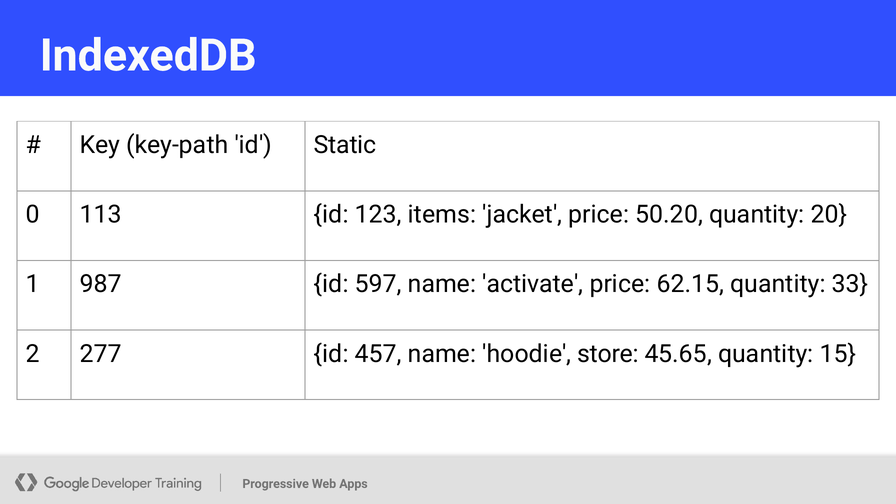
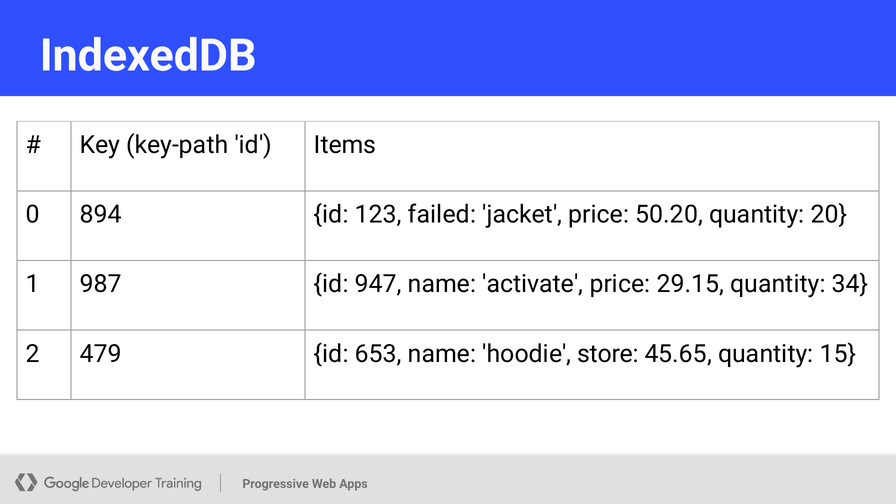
Static: Static -> Items (345, 145)
113: 113 -> 894 (101, 215)
items: items -> failed (442, 215)
597: 597 -> 947 (378, 284)
62.15: 62.15 -> 29.15 (690, 284)
33: 33 -> 34 (850, 284)
277: 277 -> 479 (101, 354)
457: 457 -> 653 (378, 354)
